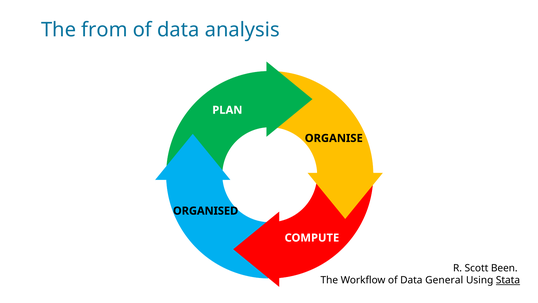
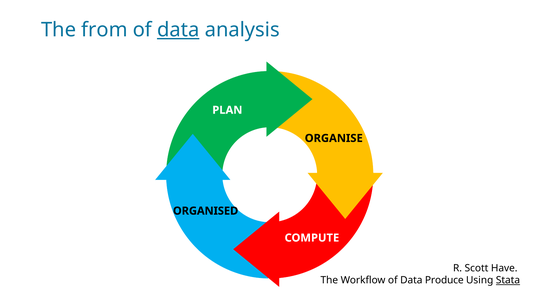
data underline: none -> present (178, 30)
Been: Been -> Have (504, 268)
General: General -> Produce (444, 280)
